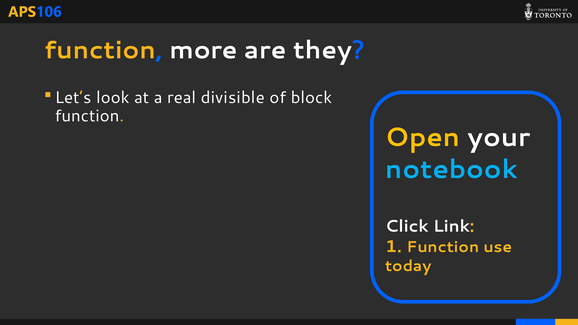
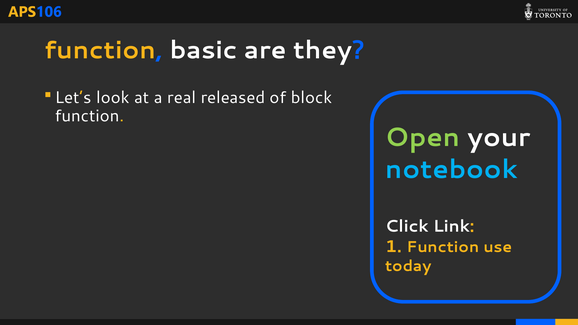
more: more -> basic (203, 50)
divisible: divisible -> released (233, 98)
Open colour: yellow -> light green (423, 138)
